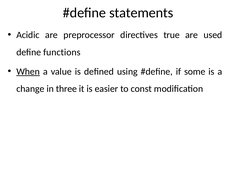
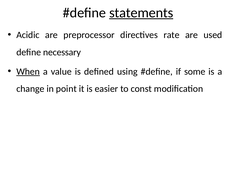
statements underline: none -> present (141, 13)
true: true -> rate (172, 35)
functions: functions -> necessary (62, 52)
three: three -> point (66, 89)
